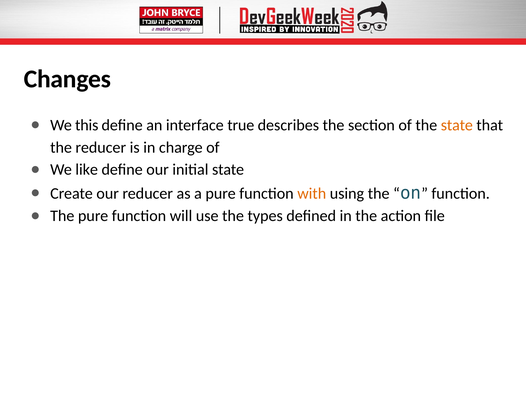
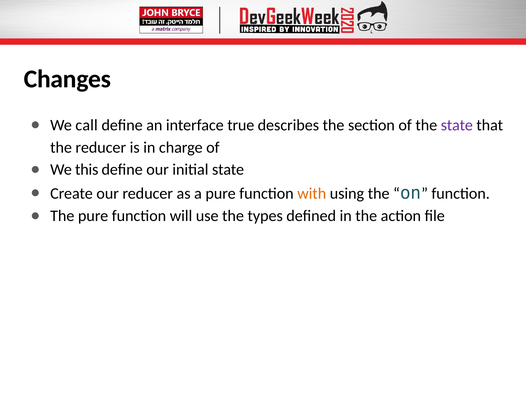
this: this -> call (87, 125)
state colour: orange -> purple (457, 125)
like: like -> this (87, 169)
